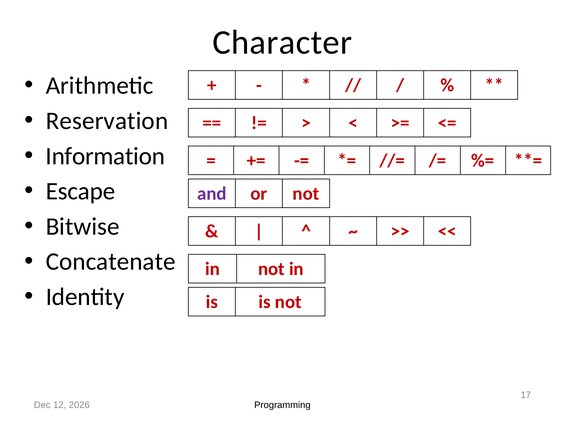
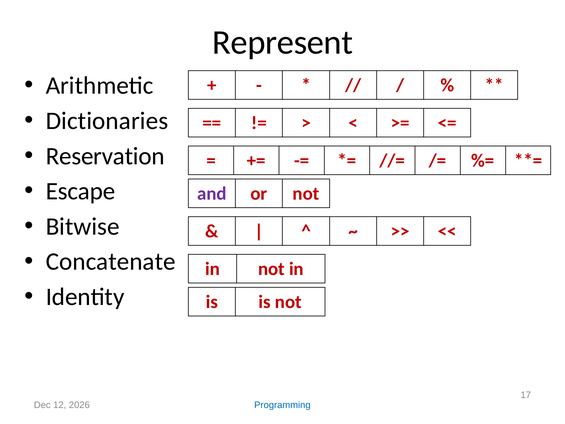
Character: Character -> Represent (283, 42)
Reservation: Reservation -> Dictionaries (107, 121)
Information: Information -> Reservation (105, 156)
Programming colour: black -> blue (282, 405)
